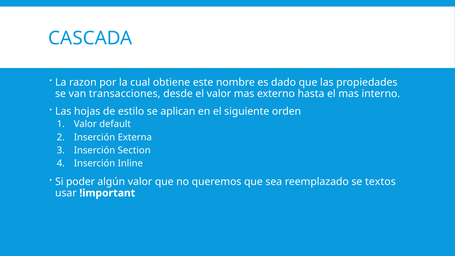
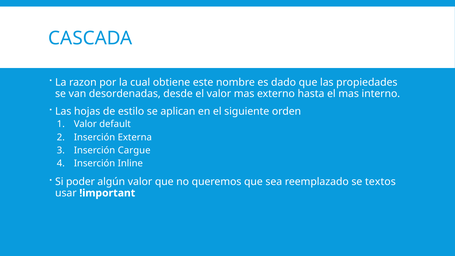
transacciones: transacciones -> desordenadas (125, 94)
Section: Section -> Cargue (134, 150)
